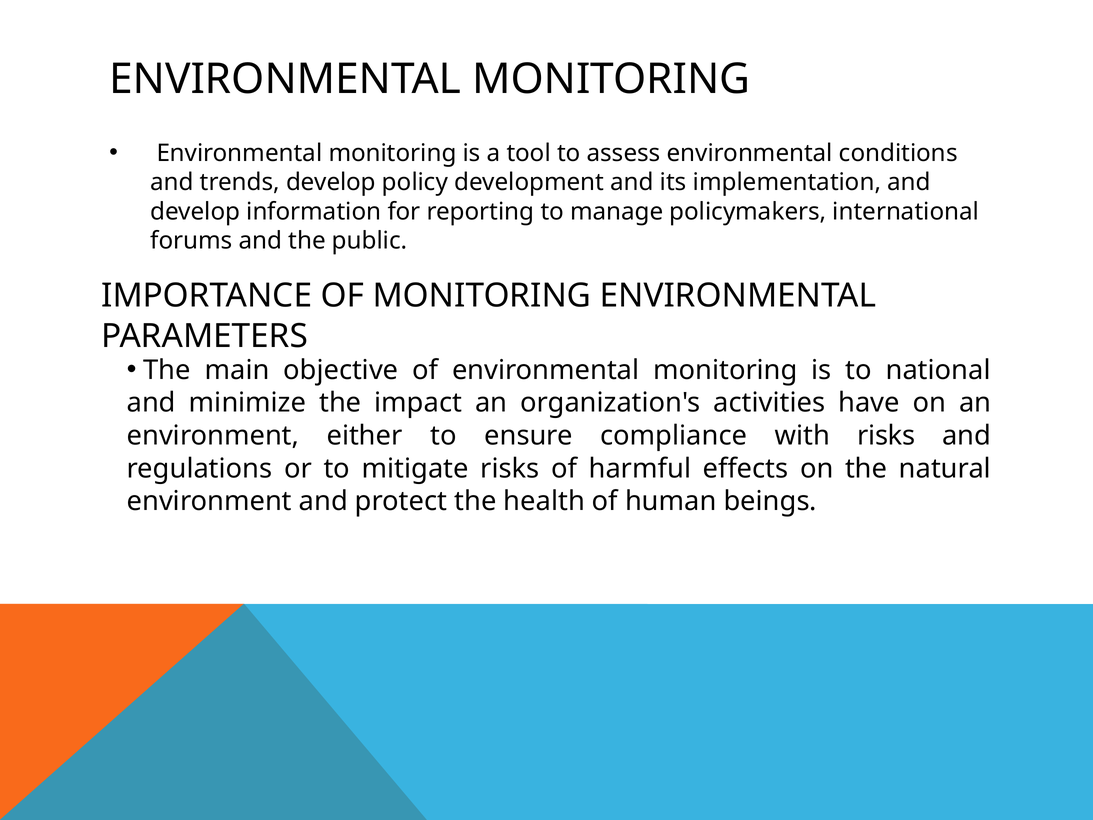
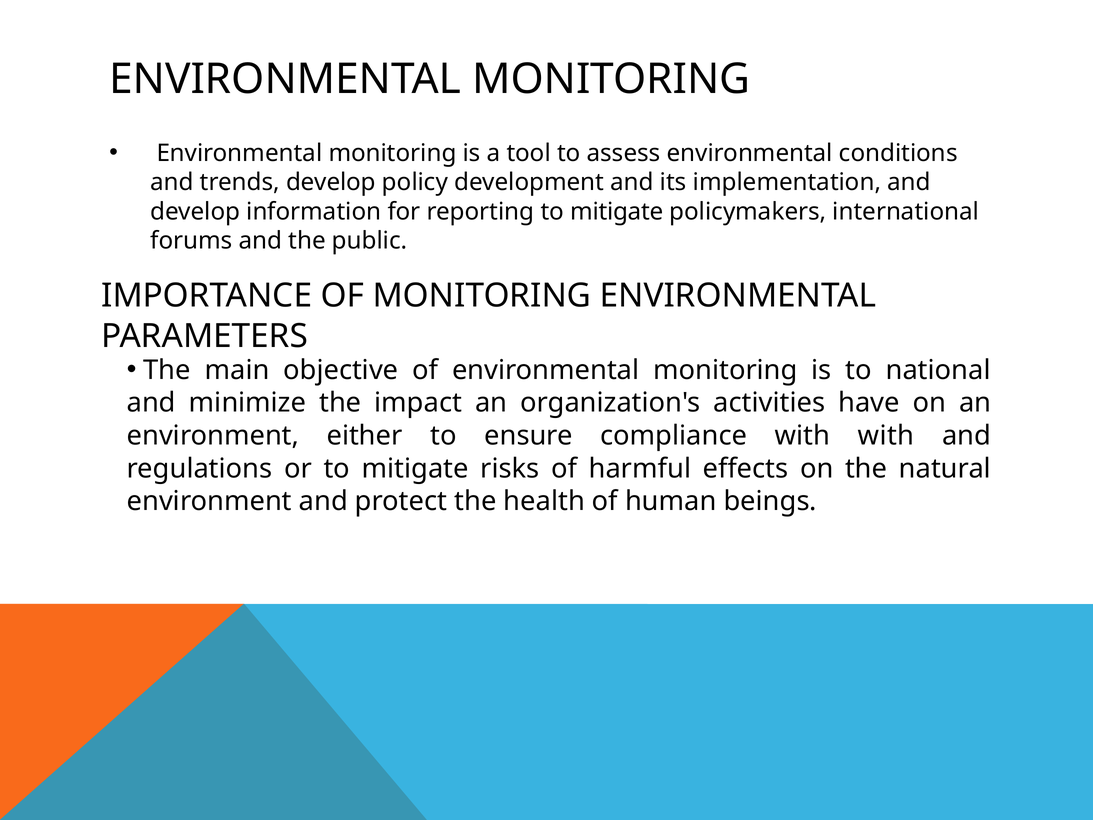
reporting to manage: manage -> mitigate (617, 212)
with risks: risks -> with (886, 436)
